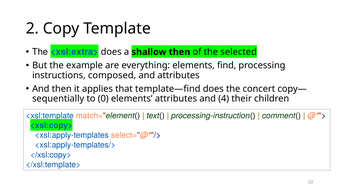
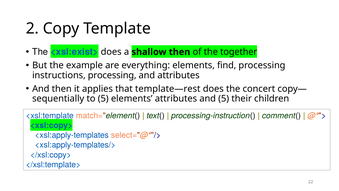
<xsl:extra>: <xsl:extra> -> <xsl:exist> (74, 52)
selected: selected -> together (239, 52)
instructions composed: composed -> processing (112, 75)
template—find: template—find -> template—rest (168, 89)
to 0: 0 -> 5 (103, 99)
and 4: 4 -> 5 (224, 99)
